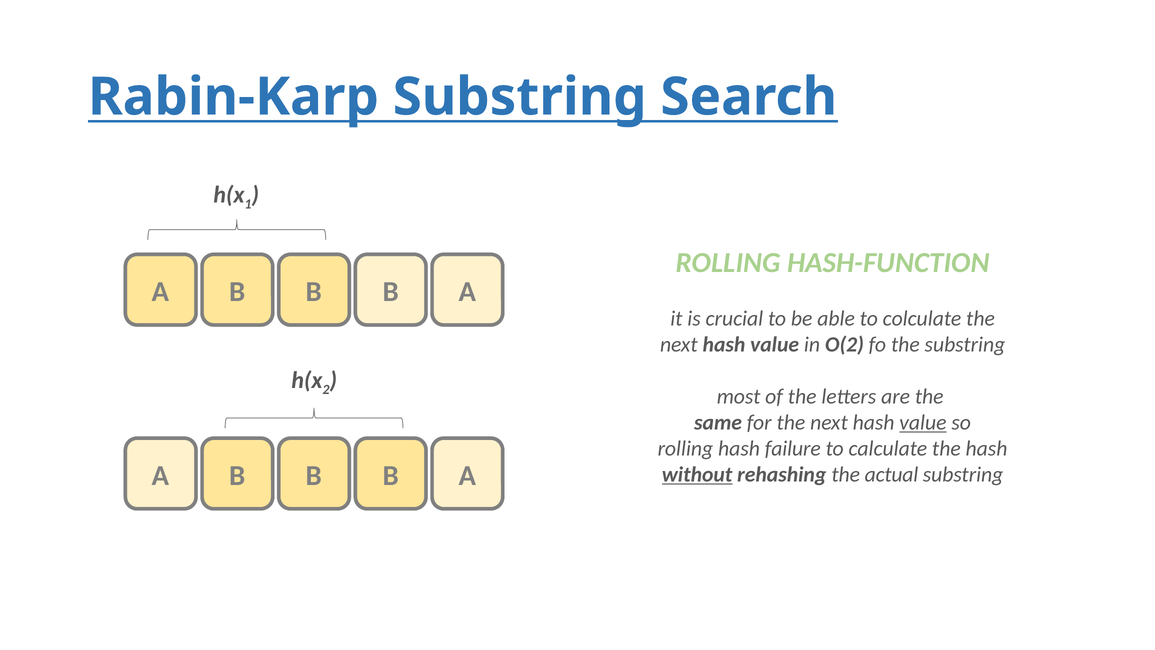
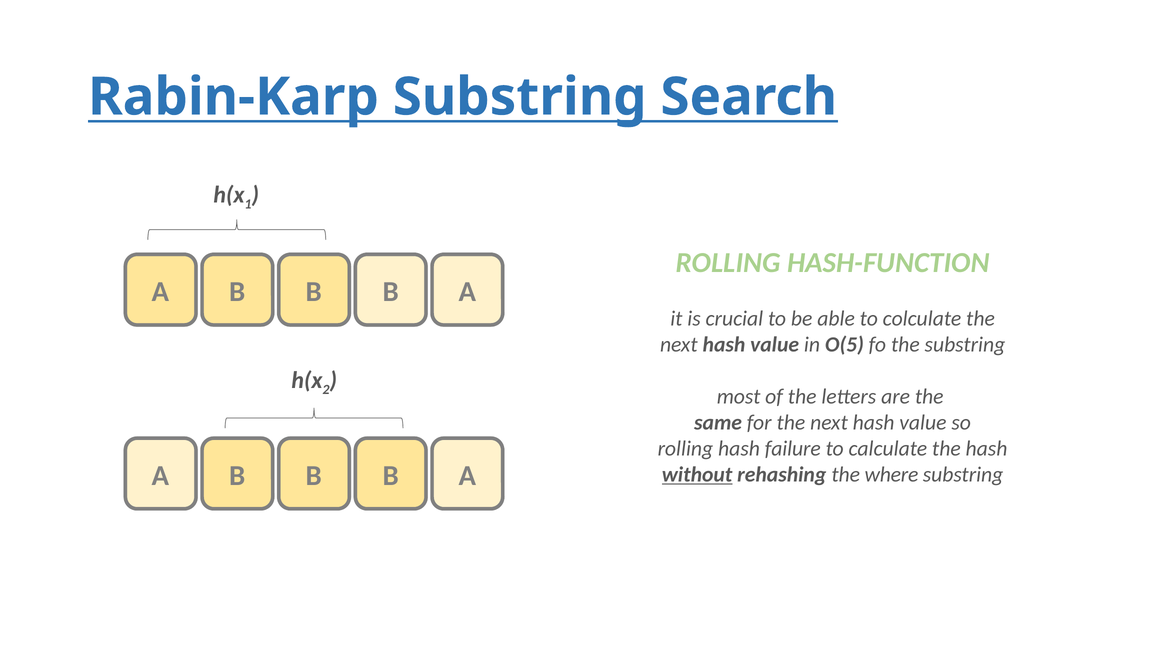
O(2: O(2 -> O(5 (844, 344)
value underline: present -> none (923, 422)
actual: actual -> where (891, 474)
